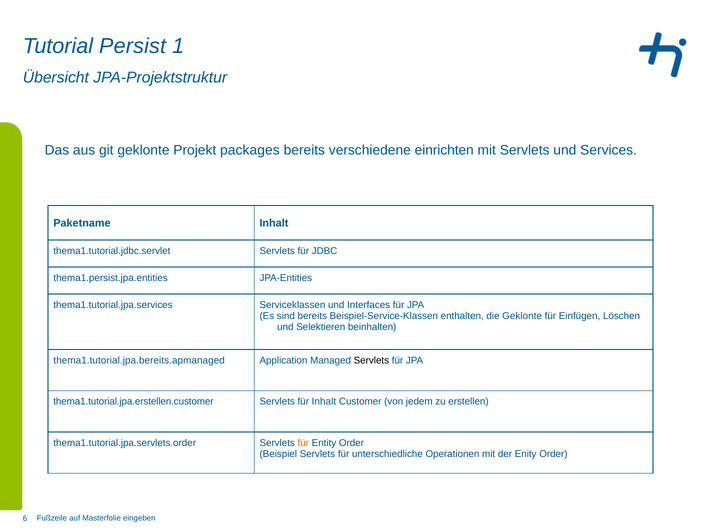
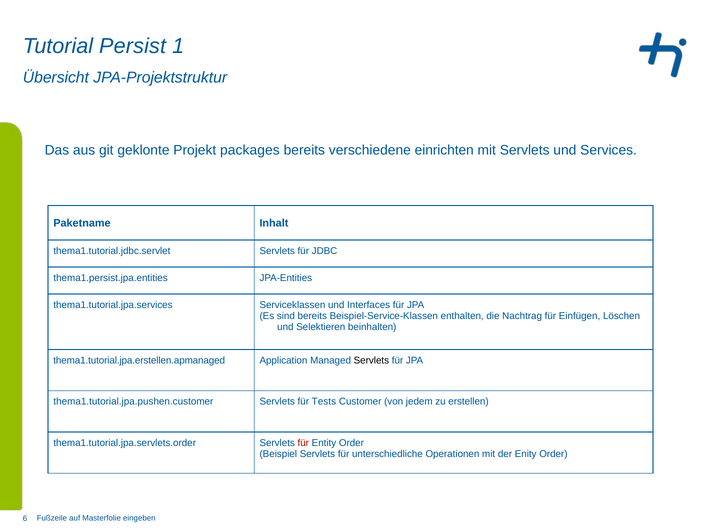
die Geklonte: Geklonte -> Nachtrag (522, 316)
thema1.tutorial.jpa.bereits.apmanaged: thema1.tutorial.jpa.bereits.apmanaged -> thema1.tutorial.jpa.erstellen.apmanaged (139, 360)
thema1.tutorial.jpa.erstellen.customer: thema1.tutorial.jpa.erstellen.customer -> thema1.tutorial.jpa.pushen.customer (133, 402)
für Inhalt: Inhalt -> Tests (324, 402)
für colour: orange -> red (303, 443)
